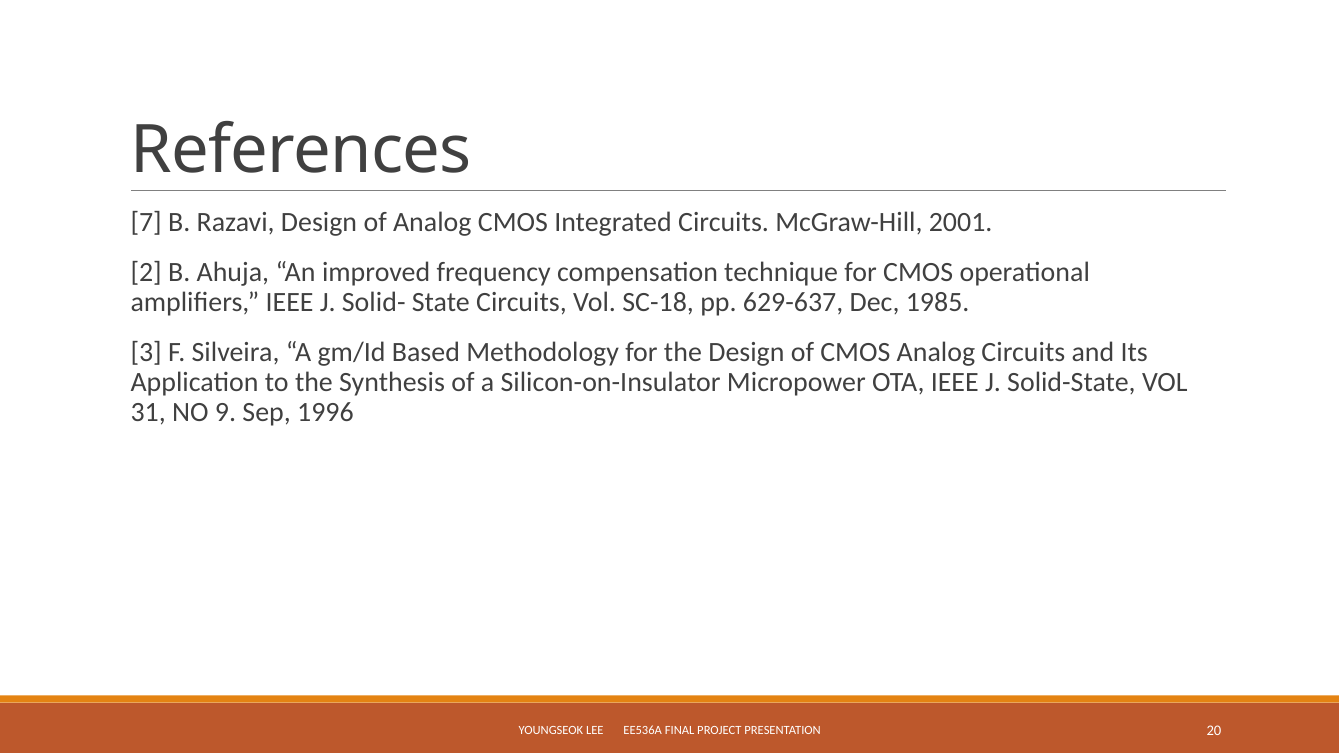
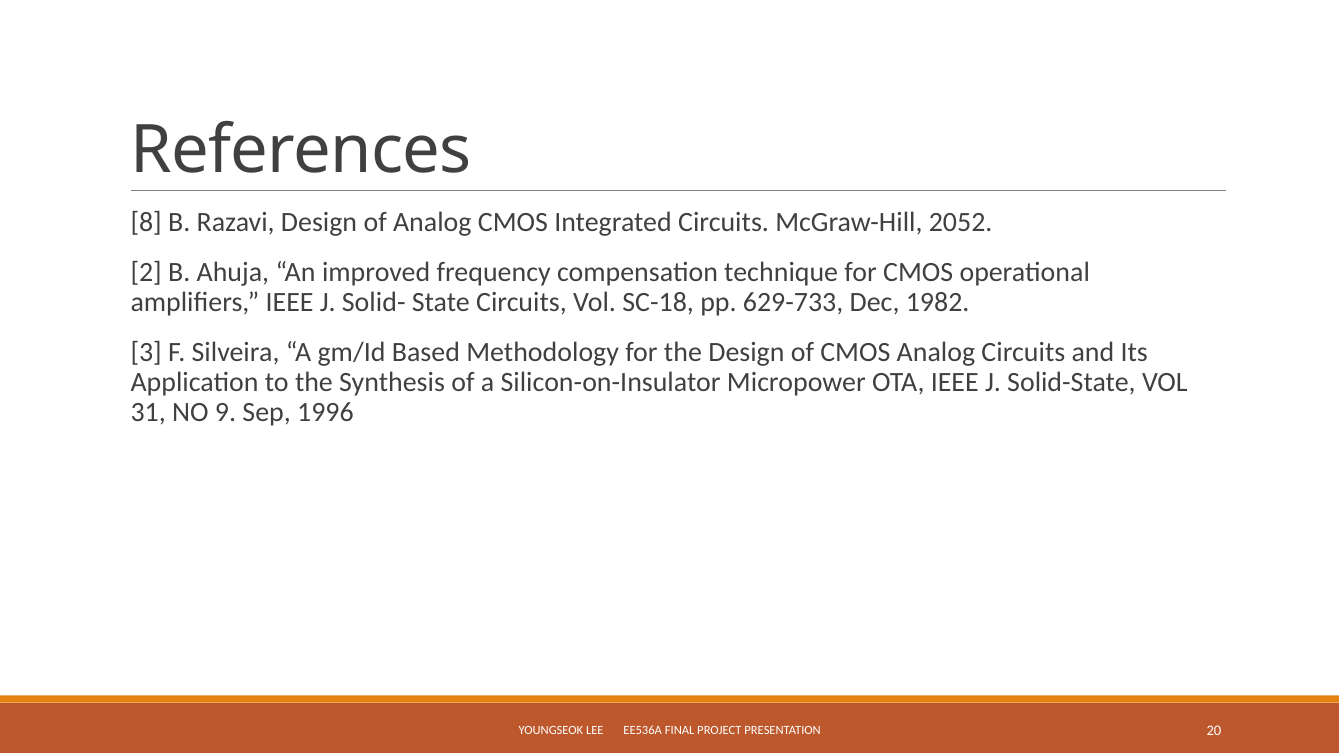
7: 7 -> 8 (146, 223)
2001: 2001 -> 2052 (961, 223)
629-637: 629-637 -> 629-733 (793, 302)
1985: 1985 -> 1982 (938, 302)
